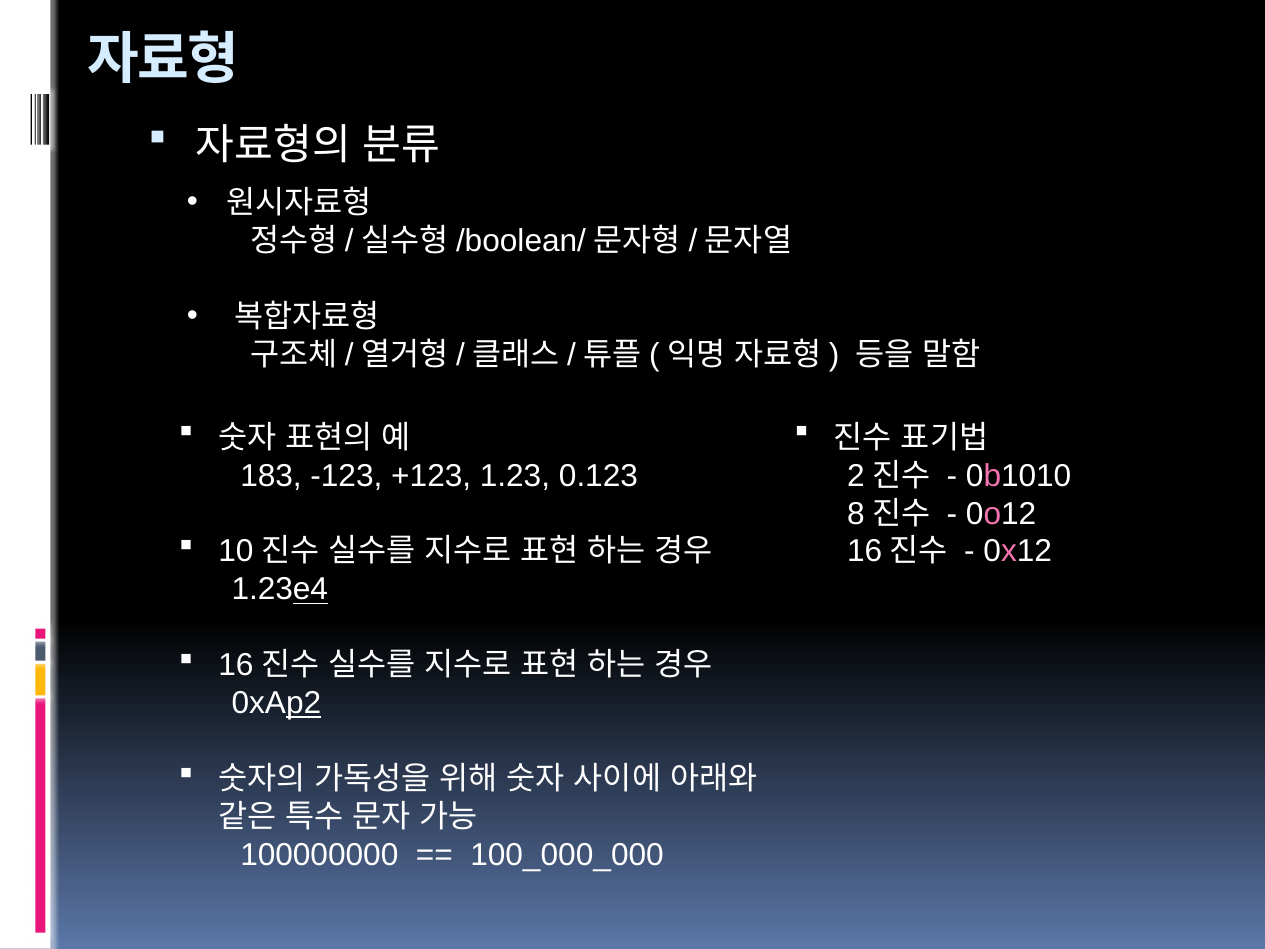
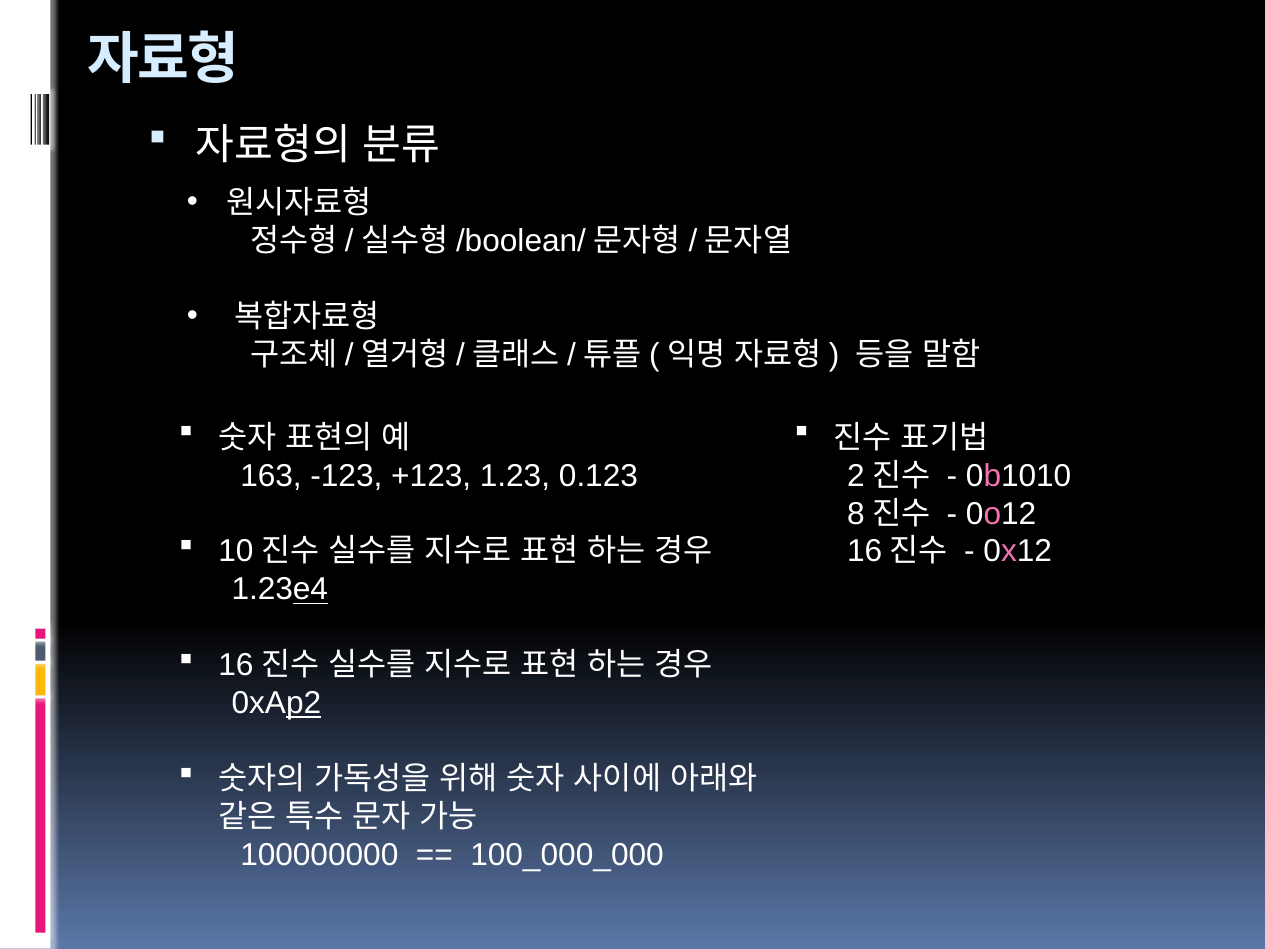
183: 183 -> 163 (271, 475)
